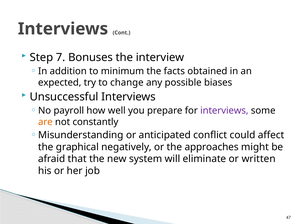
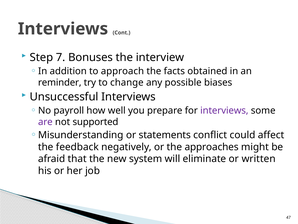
minimum: minimum -> approach (122, 71)
expected: expected -> reminder (60, 82)
are colour: orange -> purple (45, 122)
constantly: constantly -> supported (95, 122)
anticipated: anticipated -> statements (165, 135)
graphical: graphical -> feedback (77, 147)
